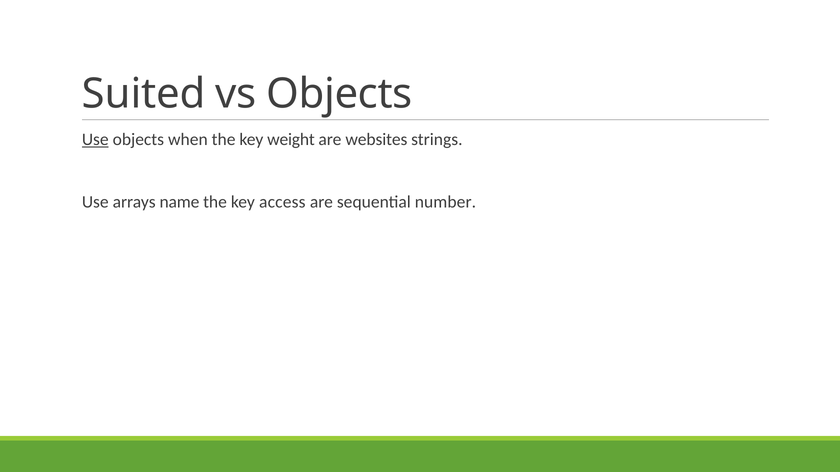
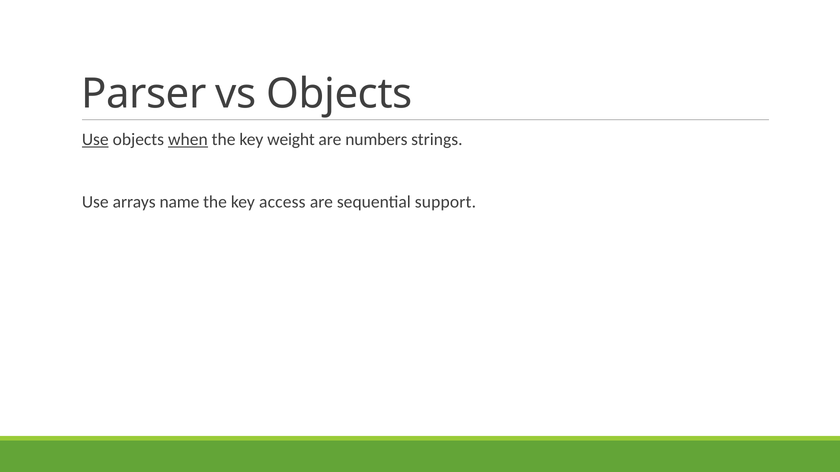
Suited: Suited -> Parser (144, 94)
when underline: none -> present (188, 140)
websites: websites -> numbers (376, 140)
number: number -> support (445, 202)
